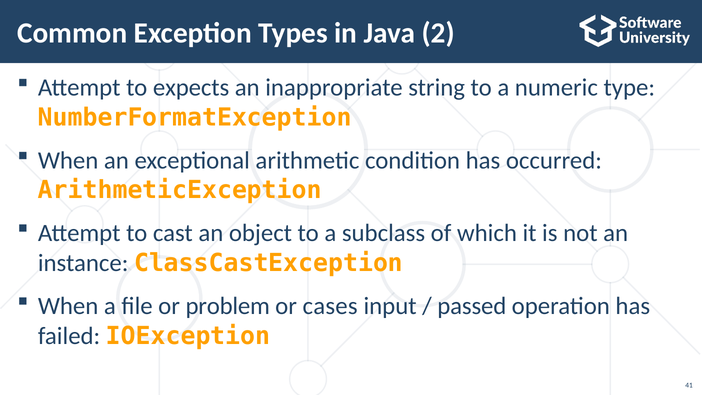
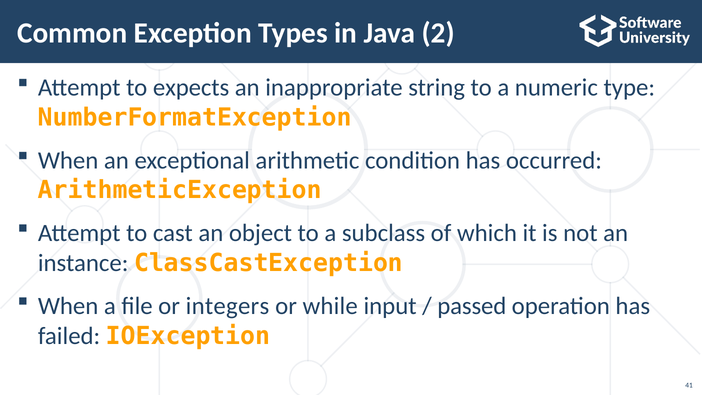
problem: problem -> integers (227, 306)
cases: cases -> while (330, 306)
